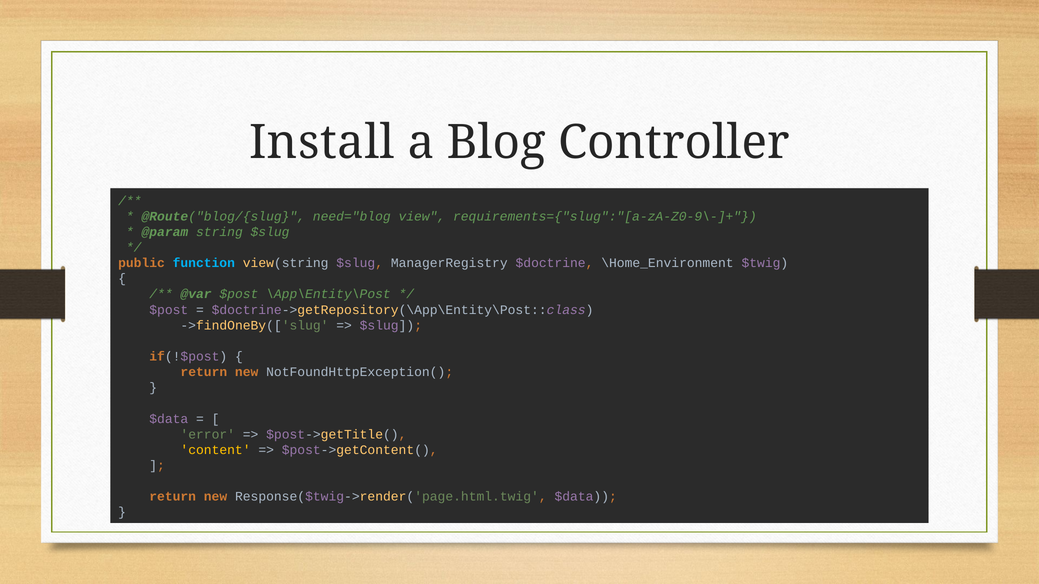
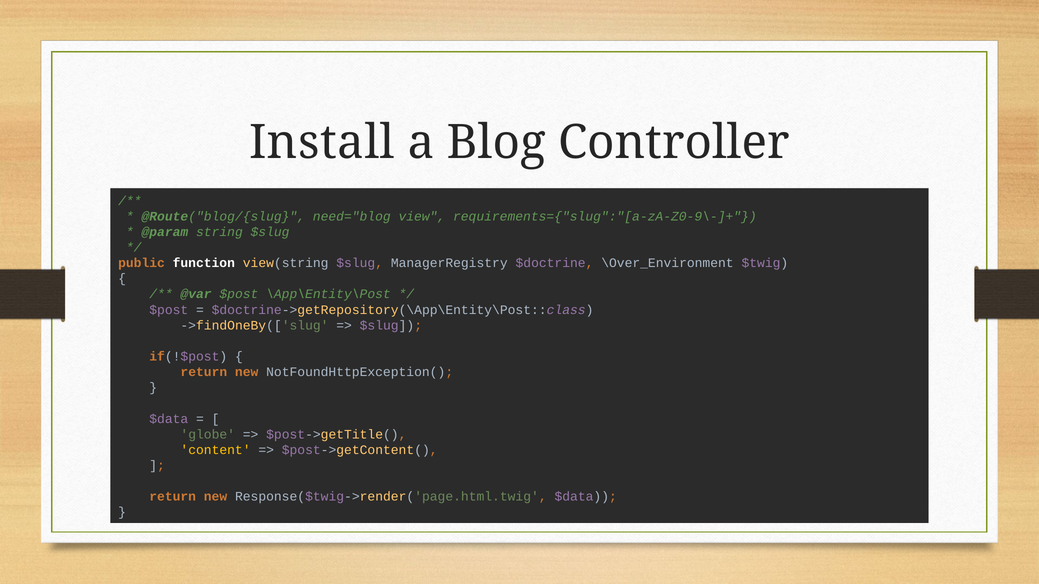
function colour: light blue -> white (204, 263)
\Home_Environment: \Home_Environment -> \Over_Environment (667, 263)
error: error -> globe (208, 435)
